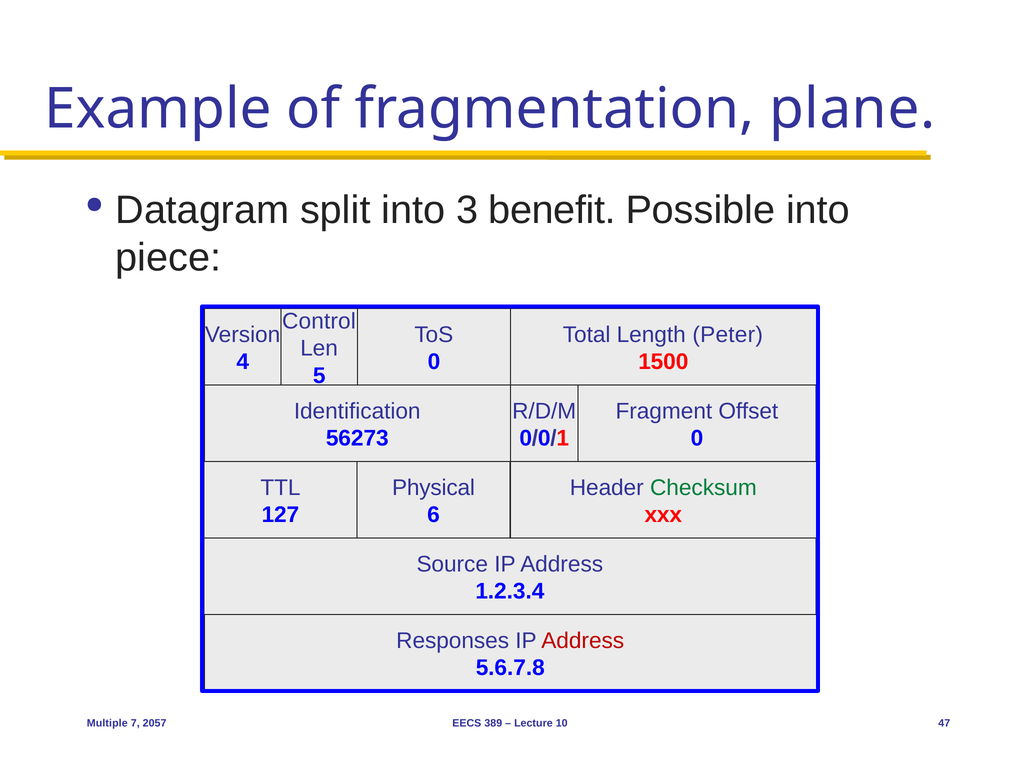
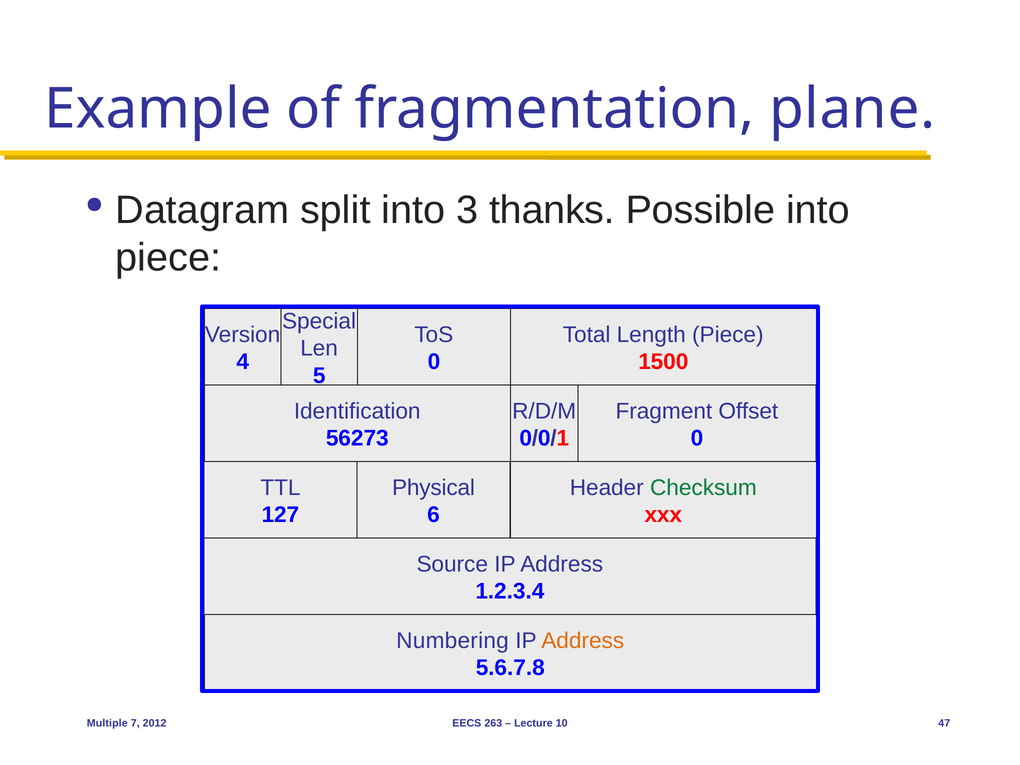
benefit: benefit -> thanks (552, 210)
Control: Control -> Special (319, 321)
Length Peter: Peter -> Piece (728, 335)
Responses: Responses -> Numbering (453, 641)
Address colour: red -> orange (583, 641)
2057: 2057 -> 2012 (155, 723)
389: 389 -> 263 (493, 723)
